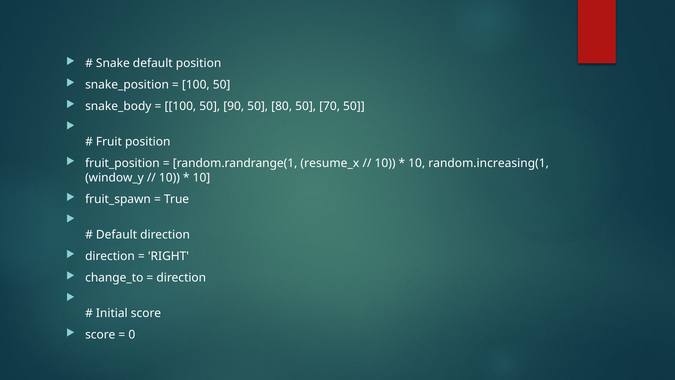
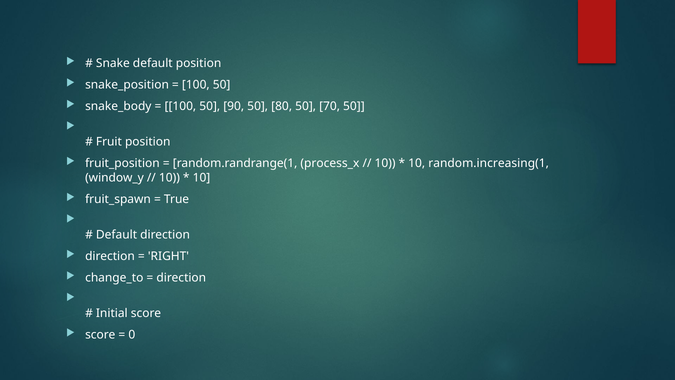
resume_x: resume_x -> process_x (330, 163)
